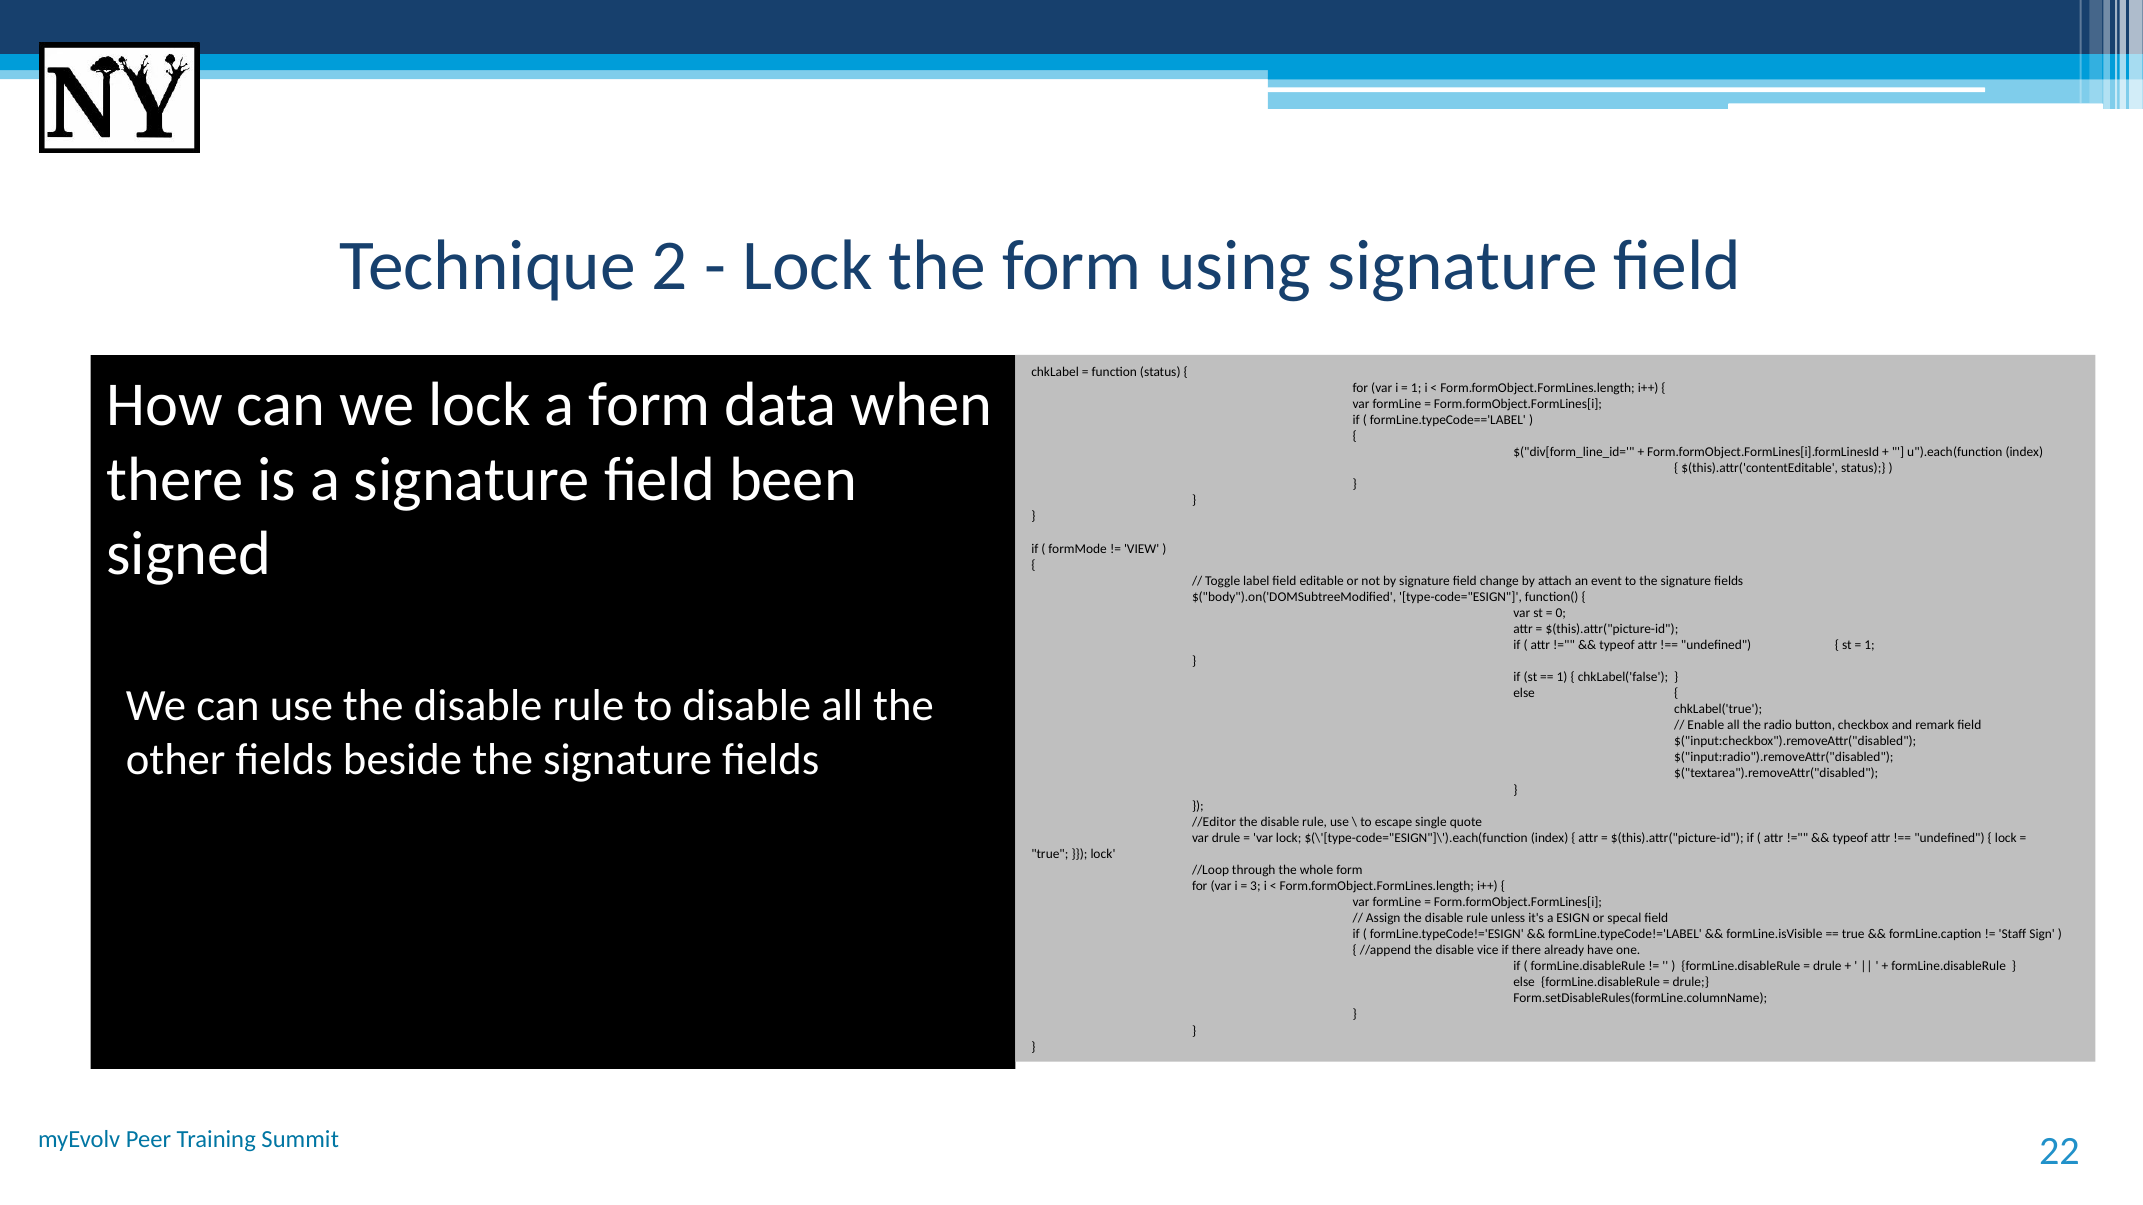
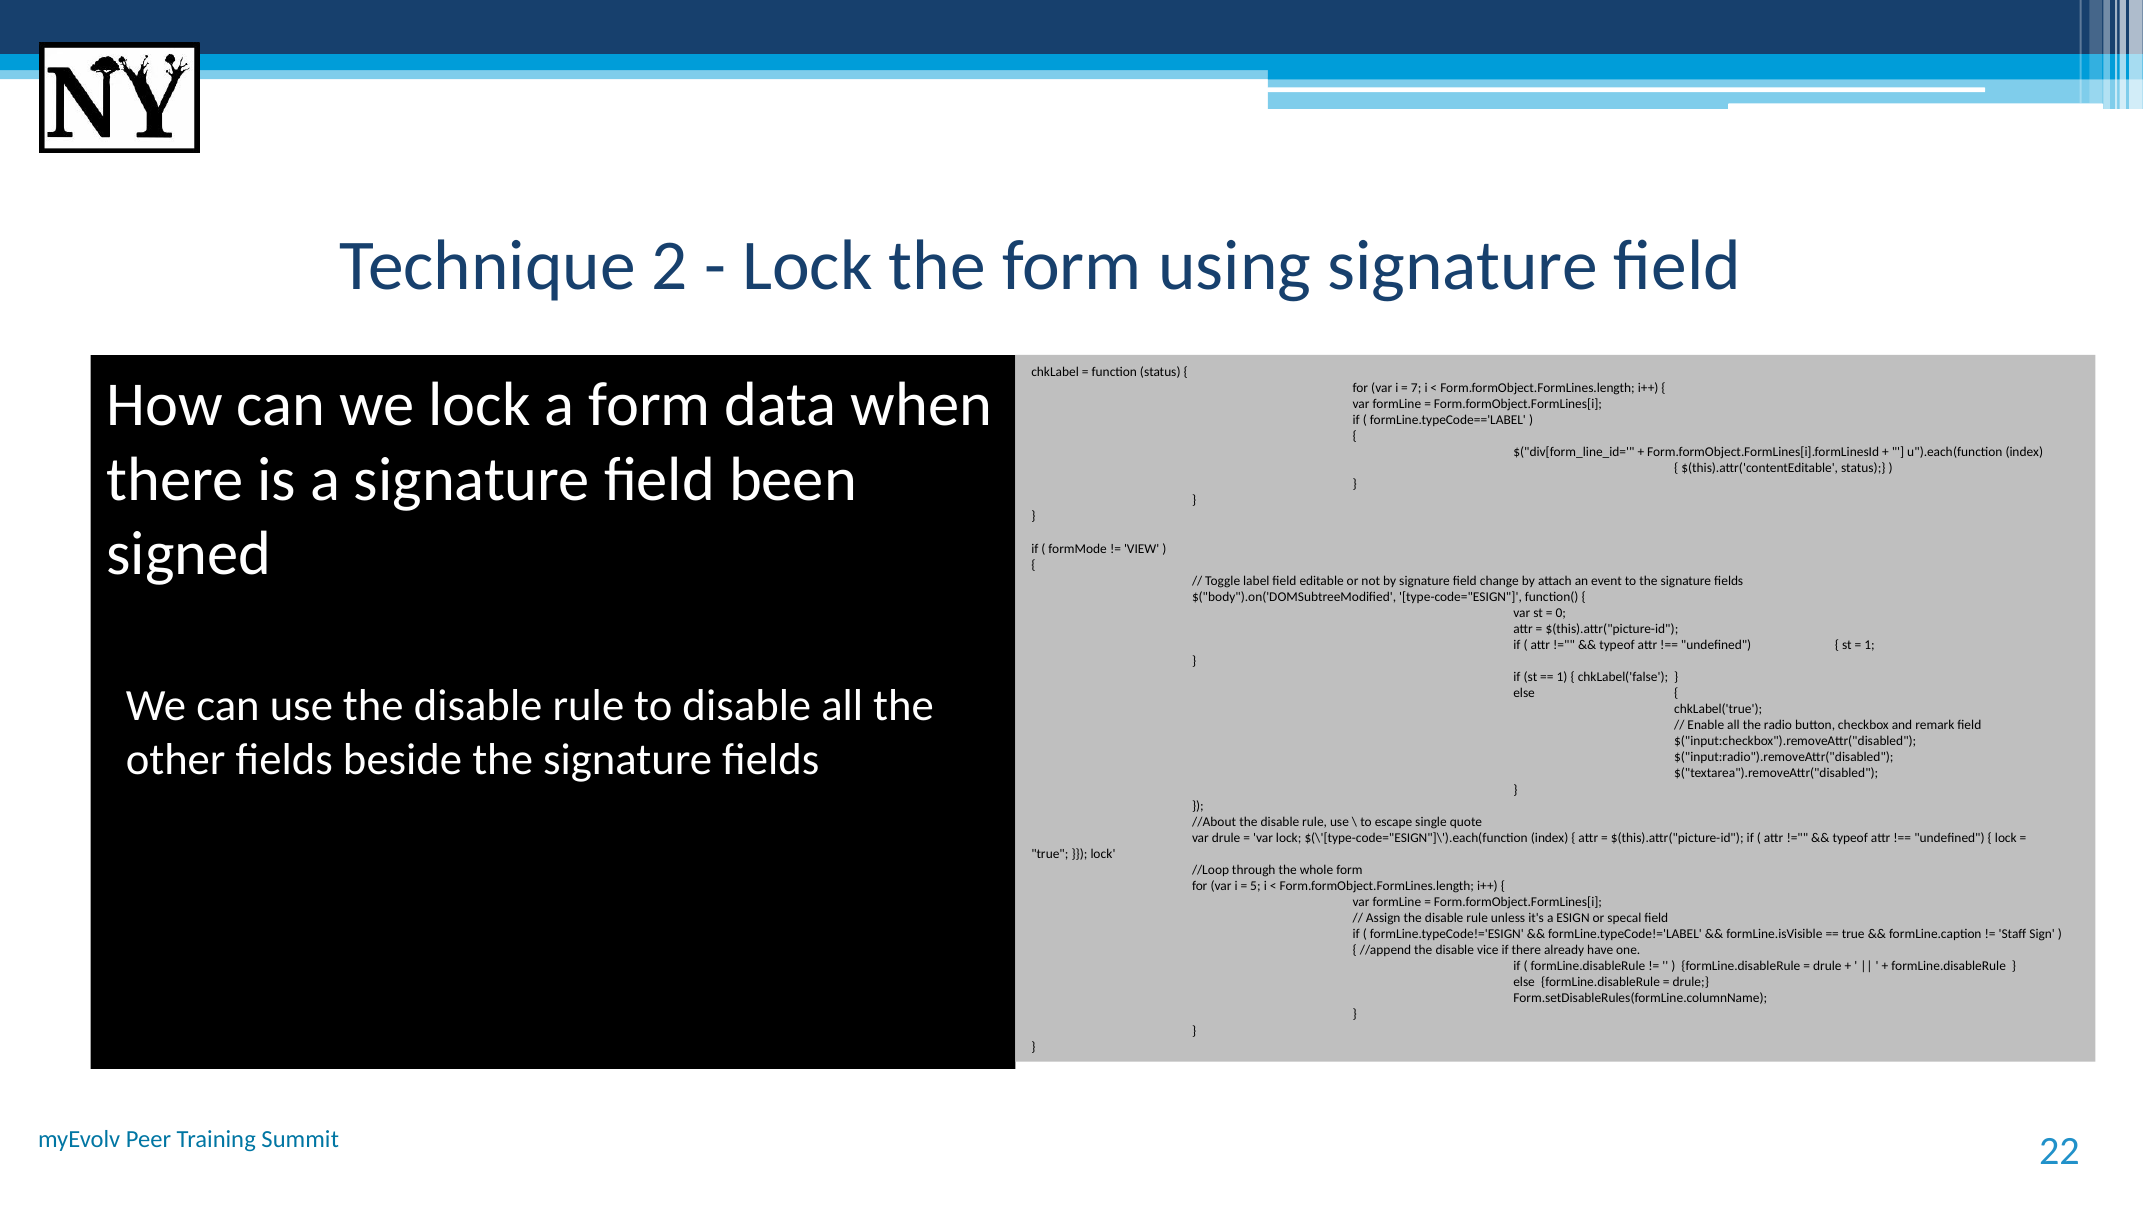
1: 1 -> 7 (1416, 388)
//Editor: //Editor -> //About (1214, 822)
3: 3 -> 5 (1255, 886)
